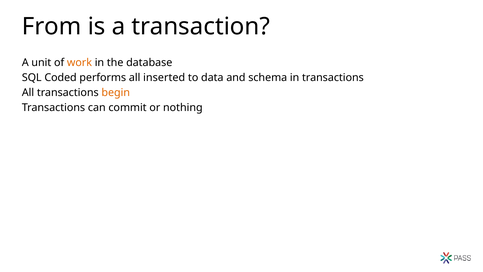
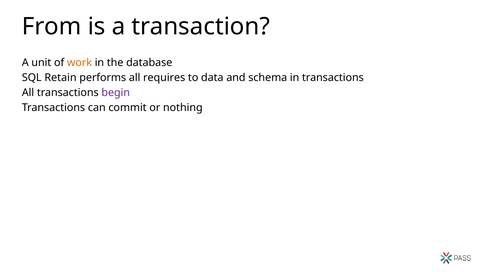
Coded: Coded -> Retain (61, 78)
inserted: inserted -> requires (164, 78)
begin colour: orange -> purple (116, 93)
